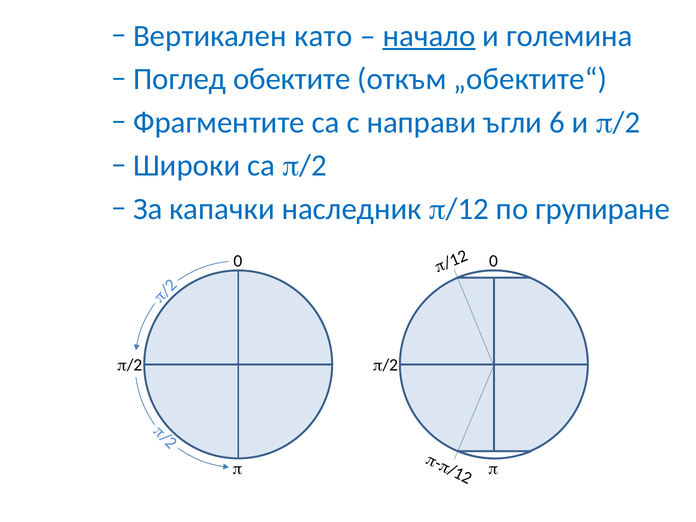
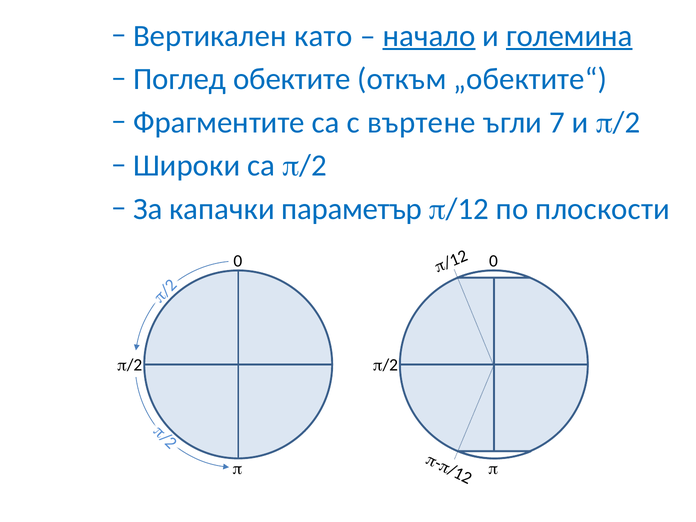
големина underline: none -> present (569, 36)
направи: направи -> въртене (421, 122)
6: 6 -> 7 (557, 122)
наследник: наследник -> параметър (352, 209)
групиране: групиране -> плоскости (603, 209)
